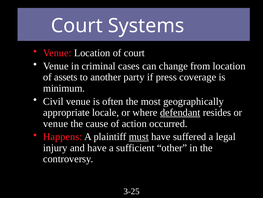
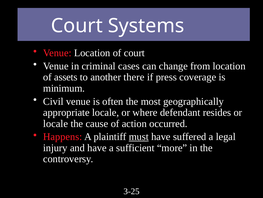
party: party -> there (134, 77)
defendant underline: present -> none (180, 112)
venue: venue -> locale (56, 123)
other: other -> more (172, 147)
